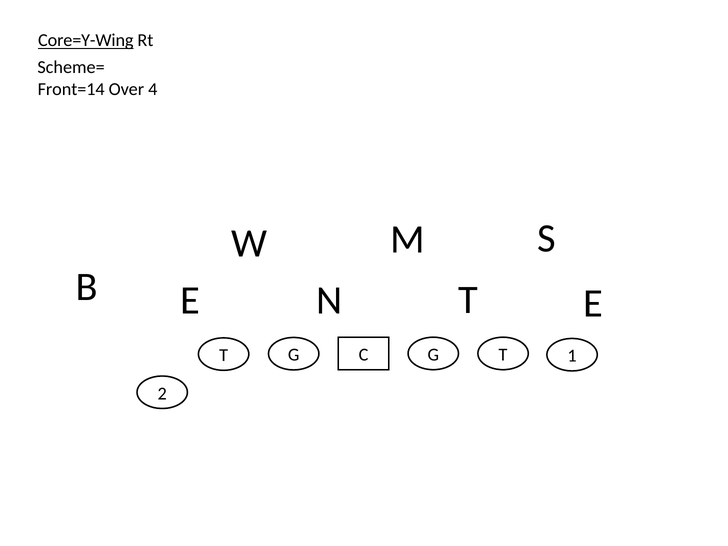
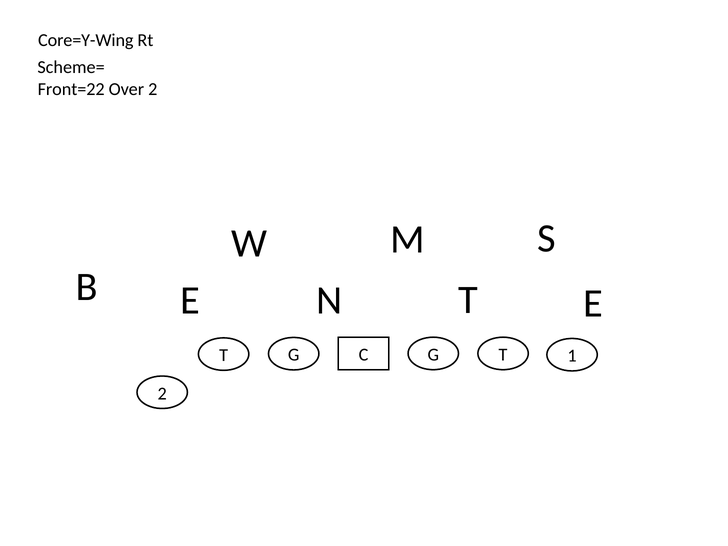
Core=Y-Wing underline: present -> none (86, 40)
Front=14: Front=14 -> Front=22 (71, 89)
Over 4: 4 -> 2 (153, 89)
